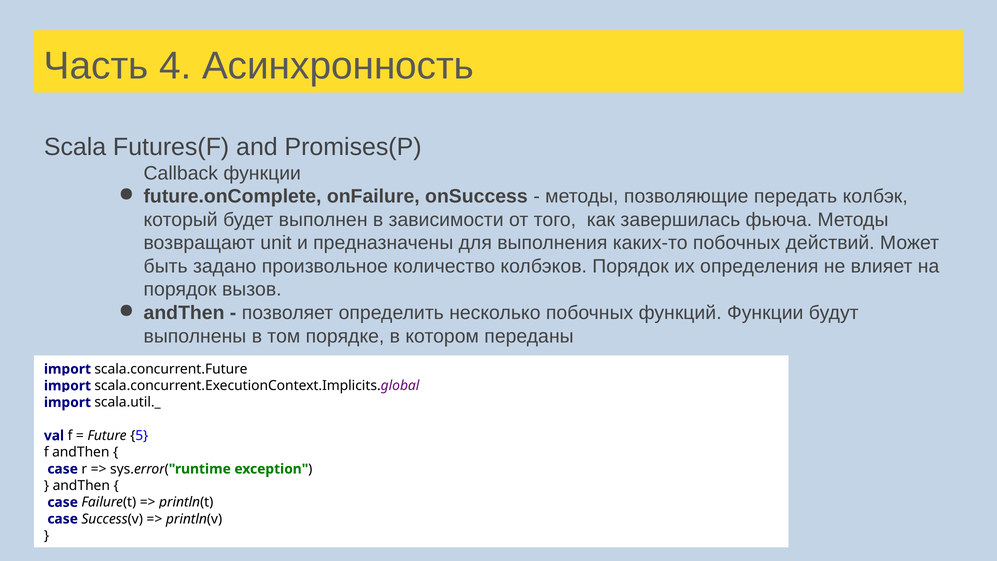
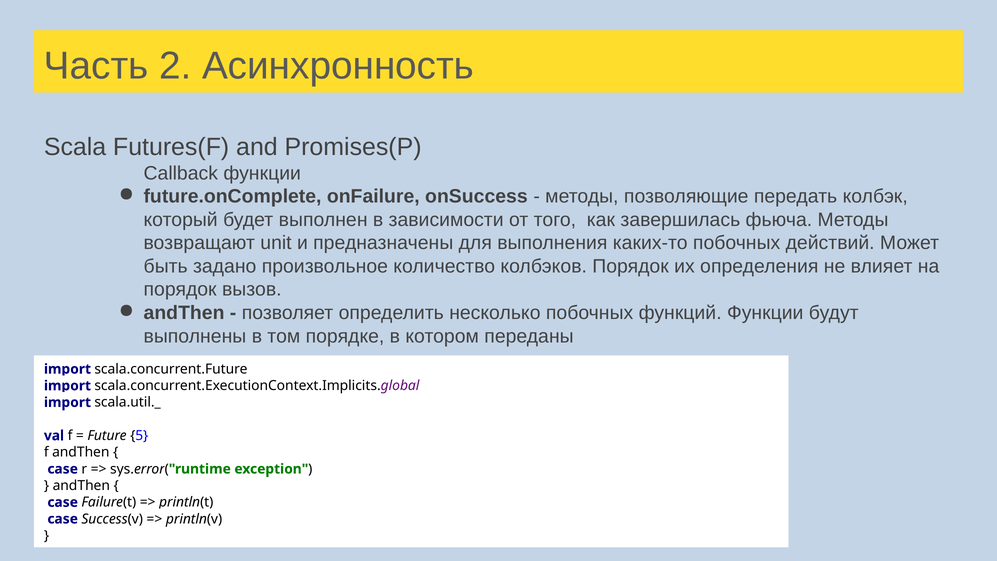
4: 4 -> 2 (175, 66)
